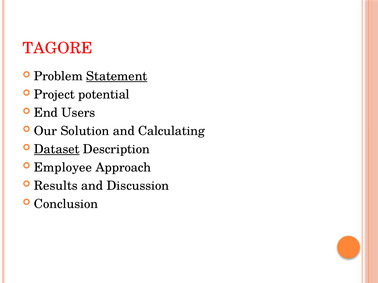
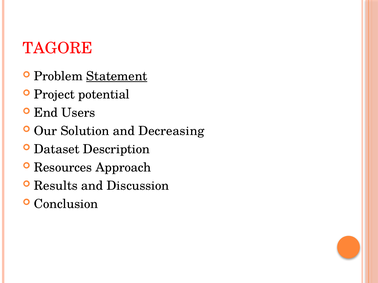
Calculating: Calculating -> Decreasing (171, 131)
Dataset underline: present -> none (57, 150)
Employee: Employee -> Resources (63, 168)
